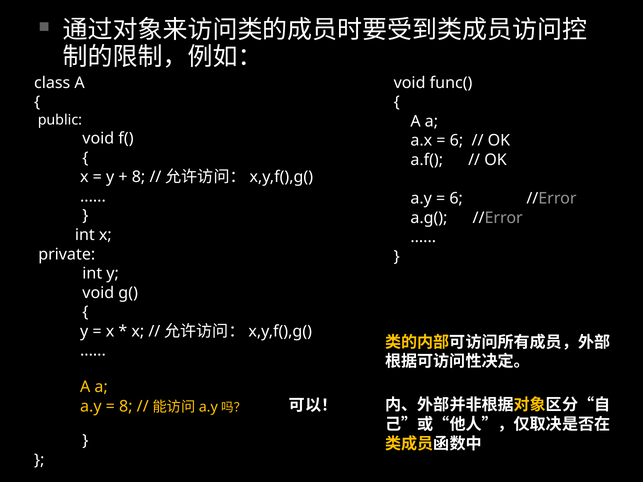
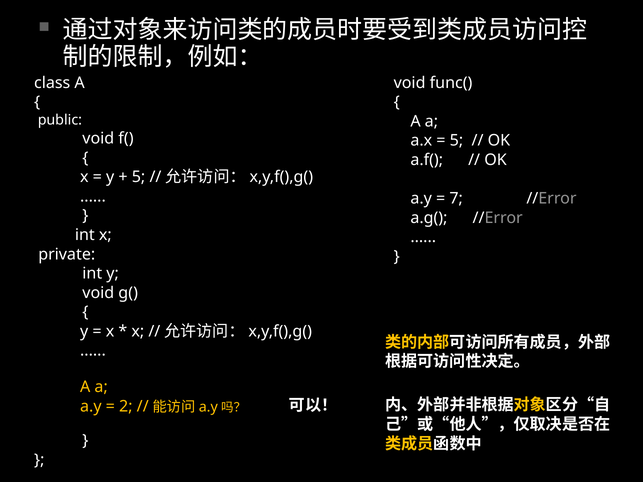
6: 6 -> 5 (456, 141)
8: 8 -> 5 (139, 177)
6: 6 -> 7 (456, 199)
8: 8 -> 2 (126, 407)
